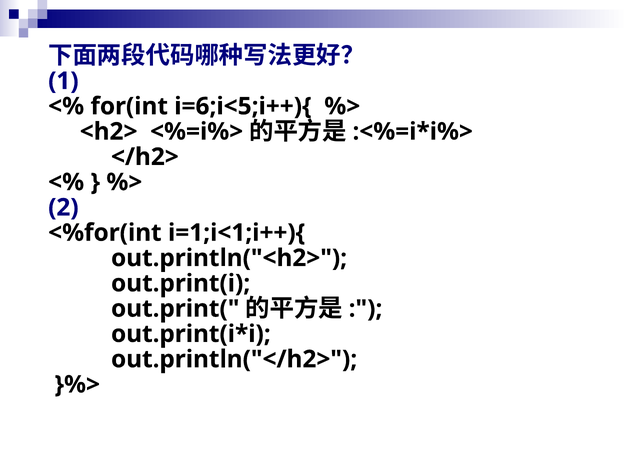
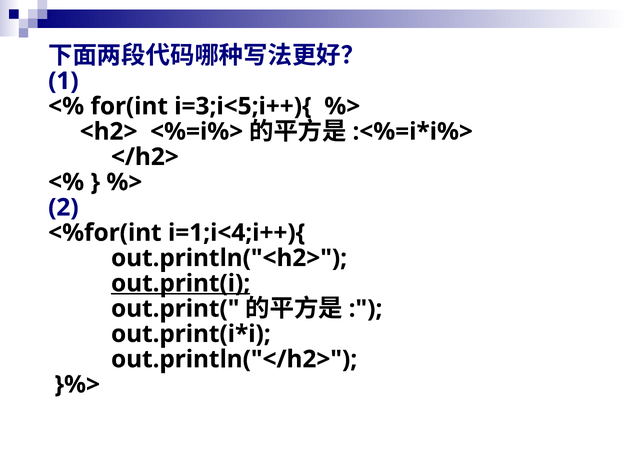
i=6;i<5;i++){: i=6;i<5;i++){ -> i=3;i<5;i++){ (243, 106)
i=1;i<1;i++){: i=1;i<1;i++){ -> i=1;i<4;i++){ (237, 233)
out.print(i underline: none -> present (181, 283)
